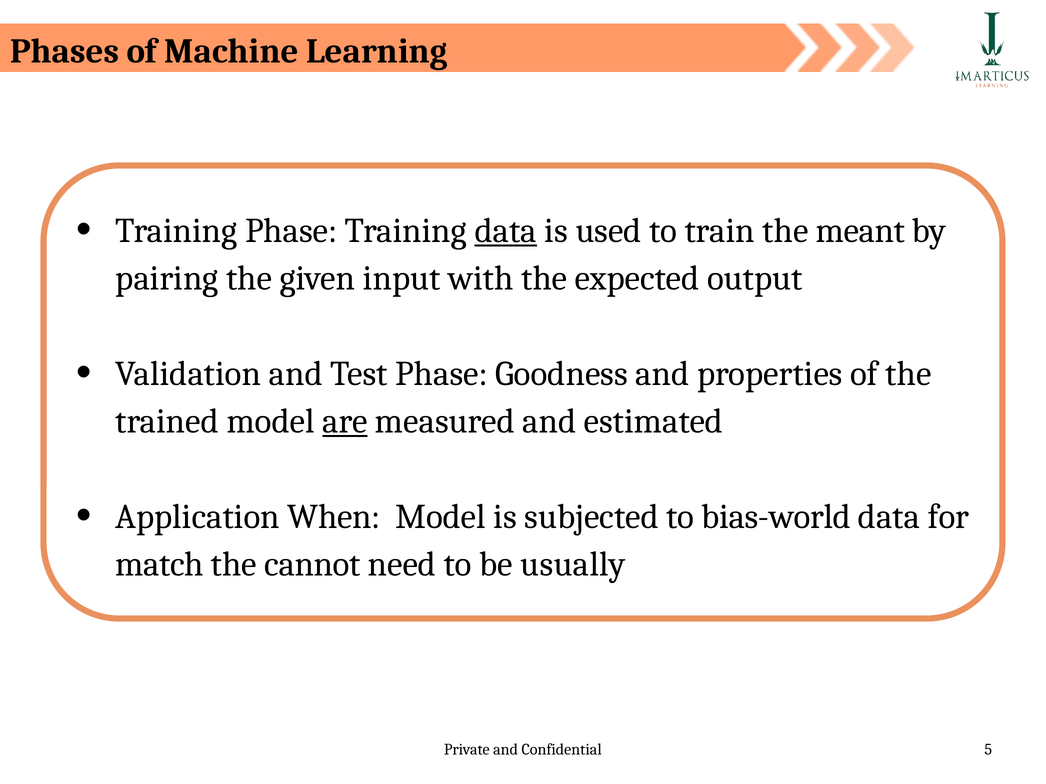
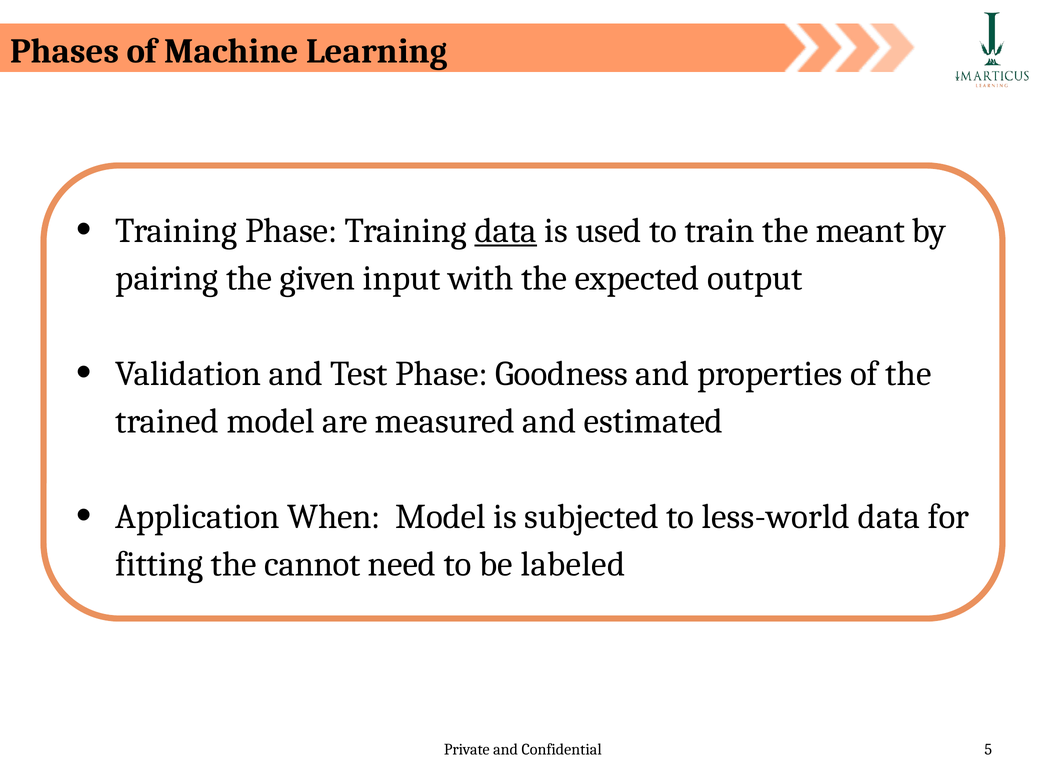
are underline: present -> none (345, 421)
bias-world: bias-world -> less-world (776, 517)
match: match -> fitting (159, 565)
usually: usually -> labeled (573, 565)
